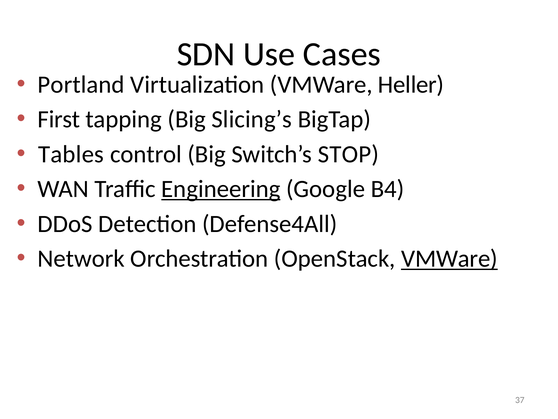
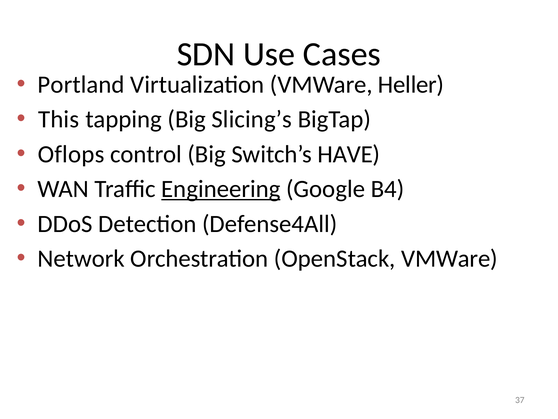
First: First -> This (59, 119)
Tables: Tables -> Oflops (71, 154)
STOP: STOP -> HAVE (349, 154)
VMWare underline: present -> none (449, 258)
